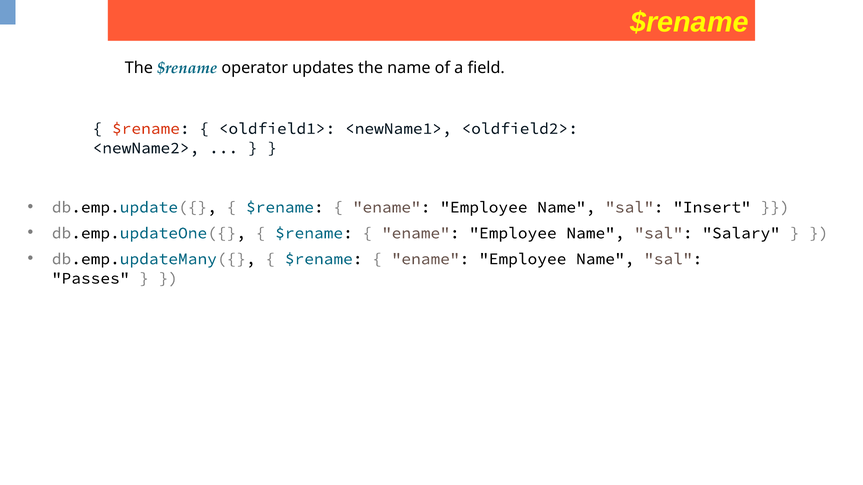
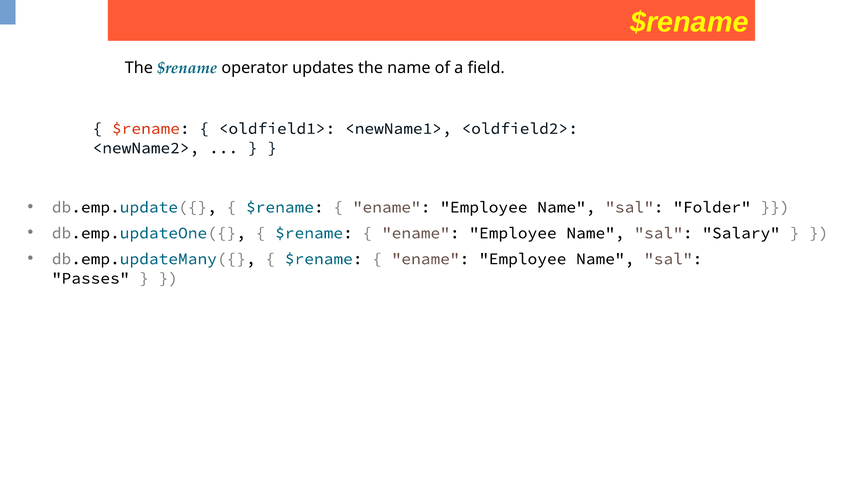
Insert: Insert -> Folder (712, 207)
